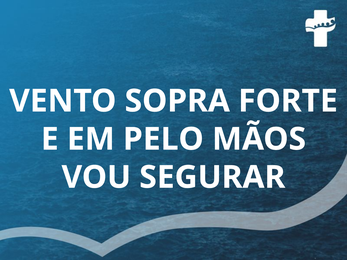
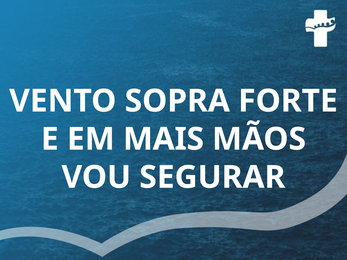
PELO: PELO -> MAIS (164, 139)
